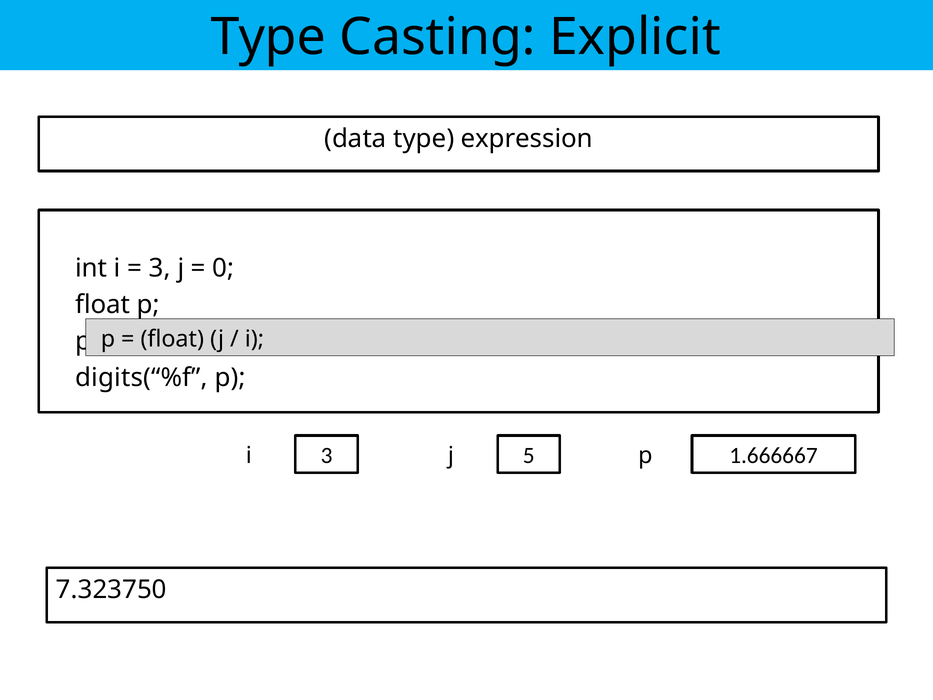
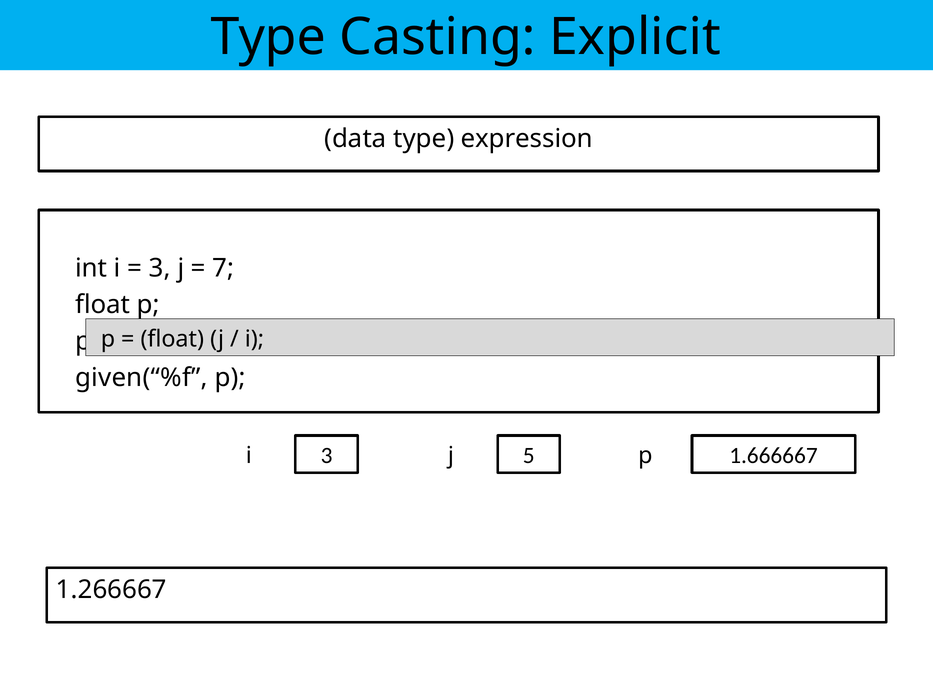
0: 0 -> 7 (223, 268)
digits(“%f: digits(“%f -> given(“%f (141, 377)
7.323750: 7.323750 -> 1.266667 (111, 590)
